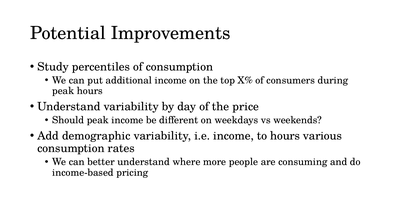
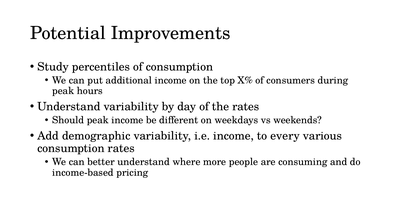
the price: price -> rates (246, 106)
to hours: hours -> every (285, 136)
